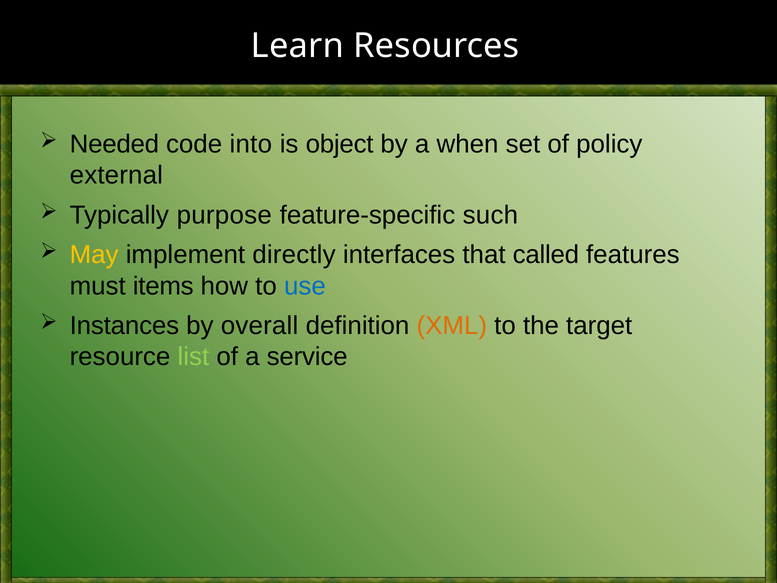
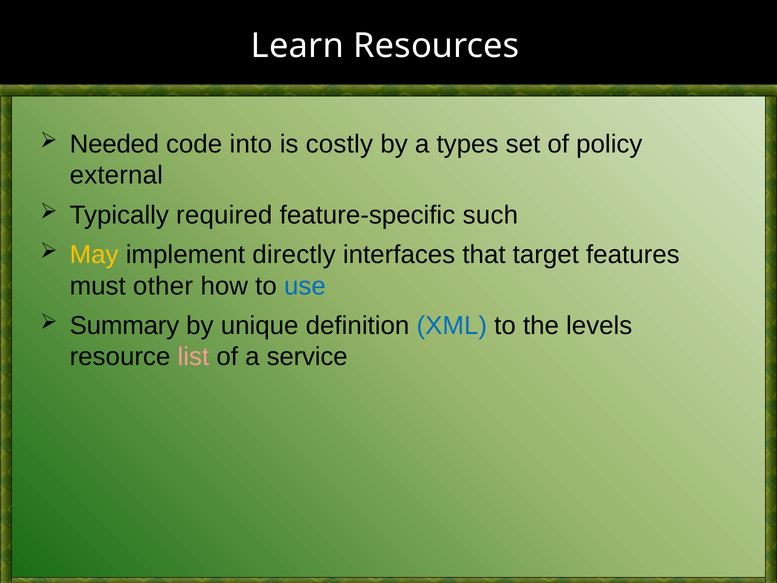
object: object -> costly (339, 144)
when: when -> types (468, 144)
purpose: purpose -> required (224, 215)
called: called -> target (546, 255)
items: items -> other (163, 286)
Instances: Instances -> Summary (124, 326)
overall: overall -> unique (260, 326)
XML colour: orange -> blue (452, 326)
target: target -> levels (599, 326)
list colour: light green -> pink (193, 357)
